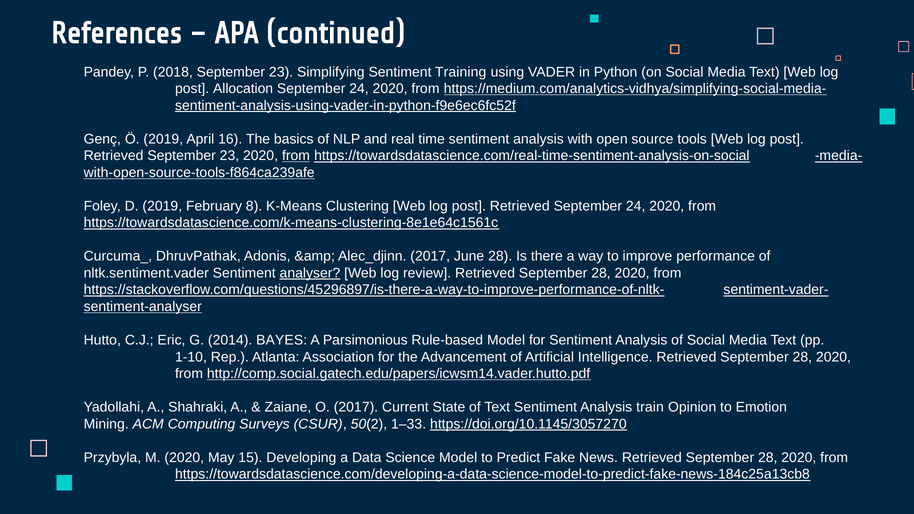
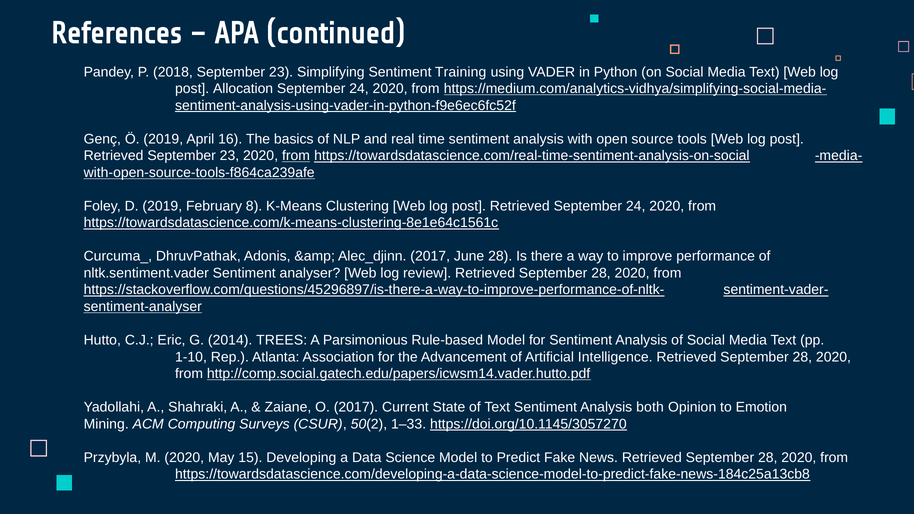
analyser underline: present -> none (310, 273)
BAYES: BAYES -> TREES (282, 340)
train: train -> both (650, 407)
